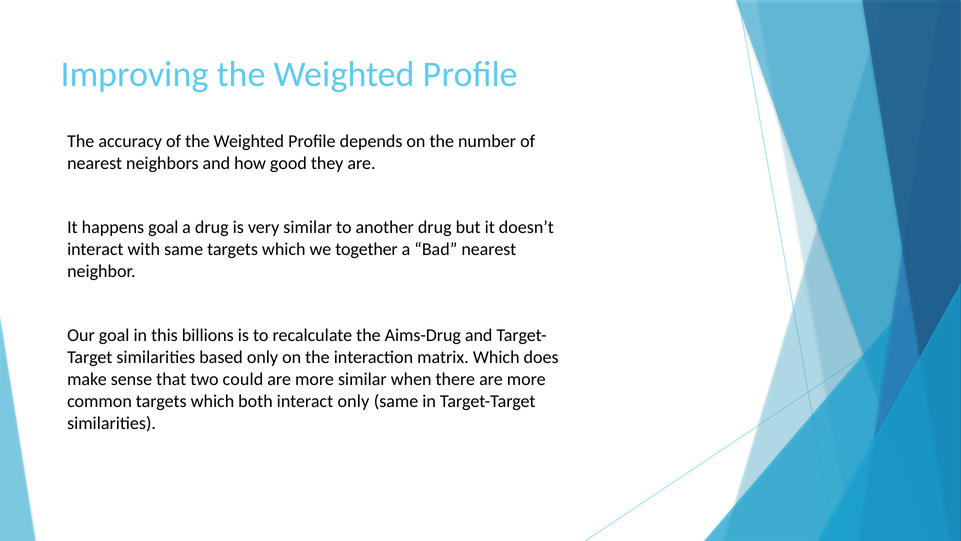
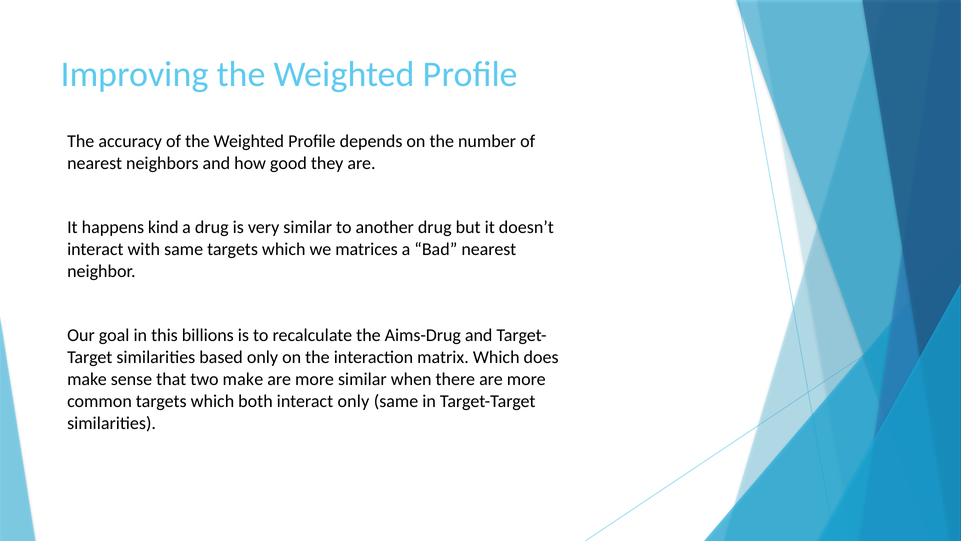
happens goal: goal -> kind (163, 227)
together: together -> matrices (366, 249)
two could: could -> make (243, 379)
